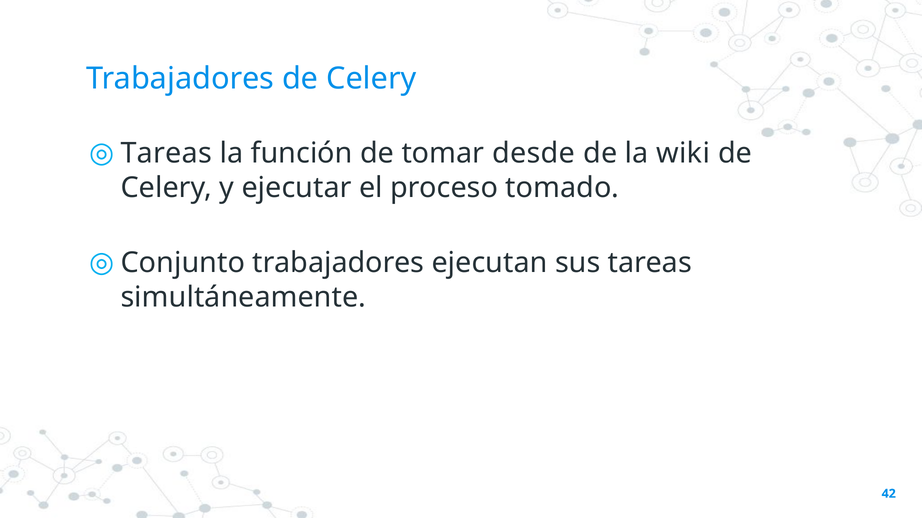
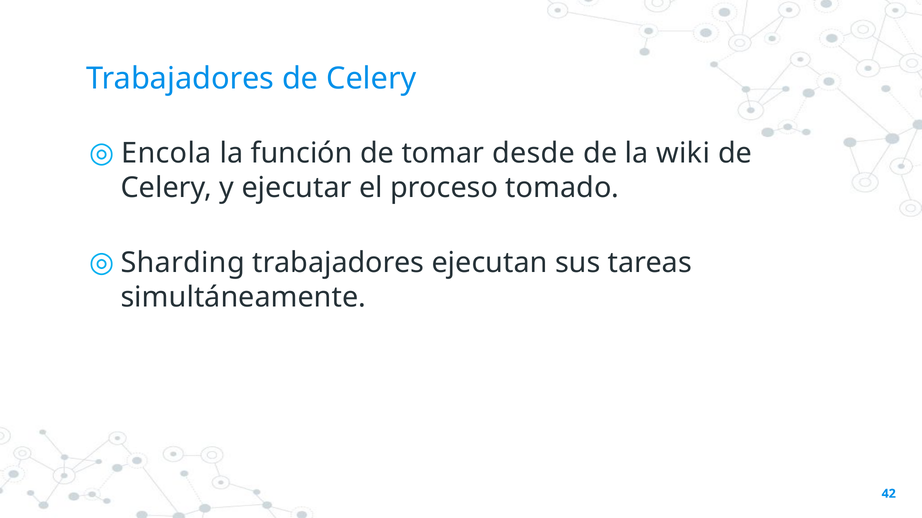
Tareas: Tareas -> Encola (166, 153)
Conjunto: Conjunto -> Sharding (183, 263)
